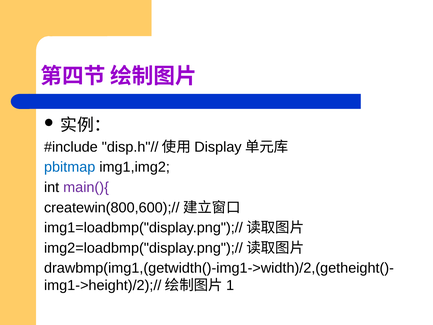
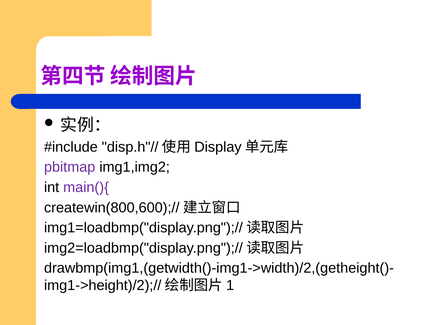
pbitmap colour: blue -> purple (70, 167)
